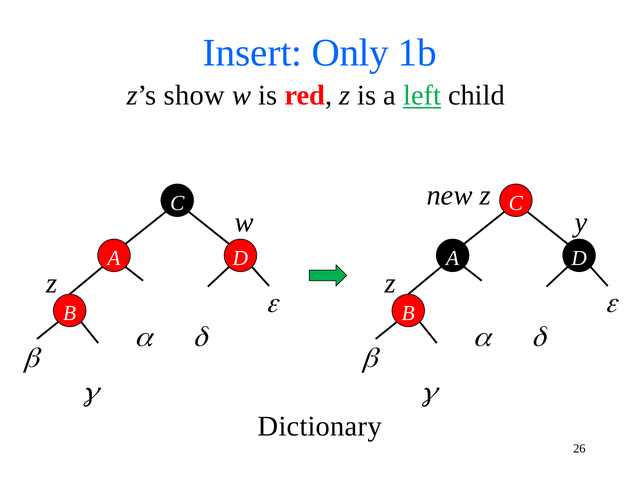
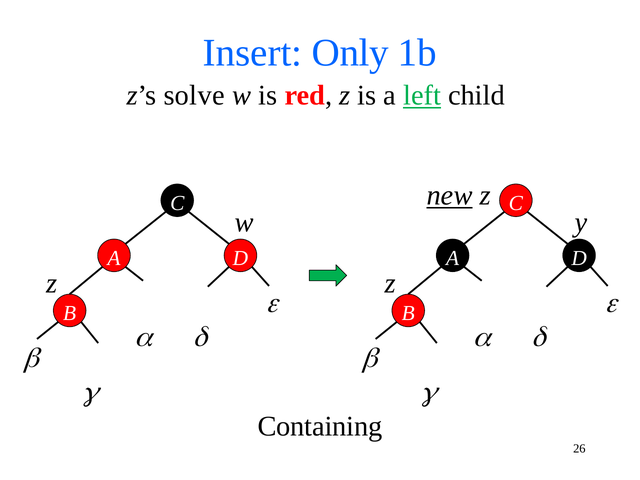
show: show -> solve (194, 95)
new underline: none -> present (450, 196)
Dictionary: Dictionary -> Containing (320, 426)
